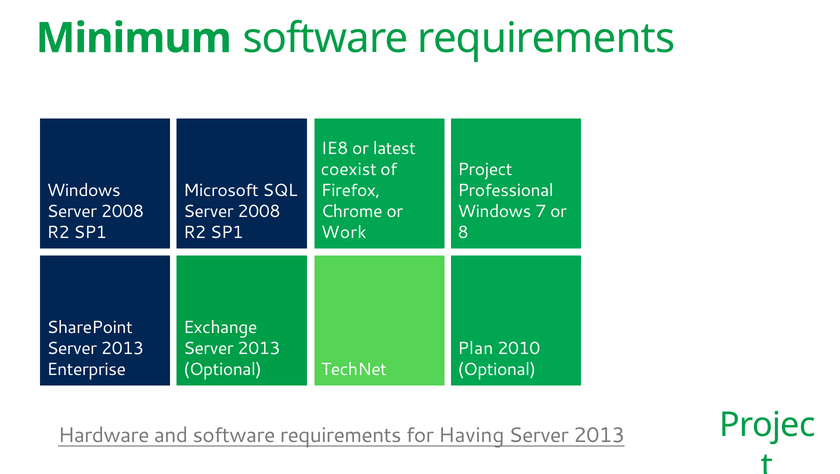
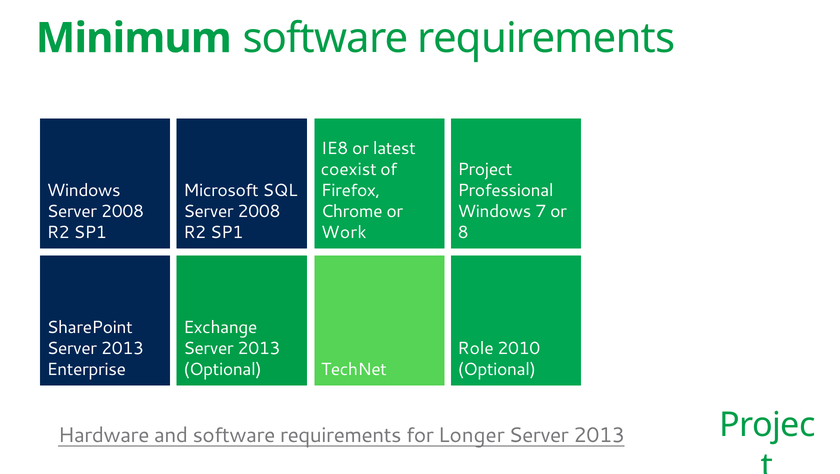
Plan: Plan -> Role (476, 348)
Having: Having -> Longer (471, 435)
